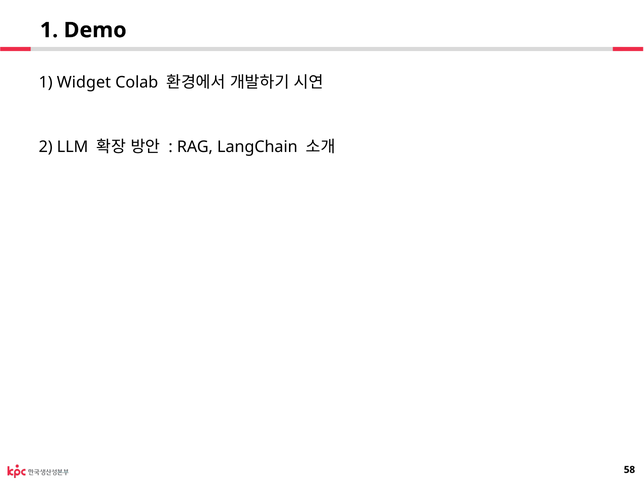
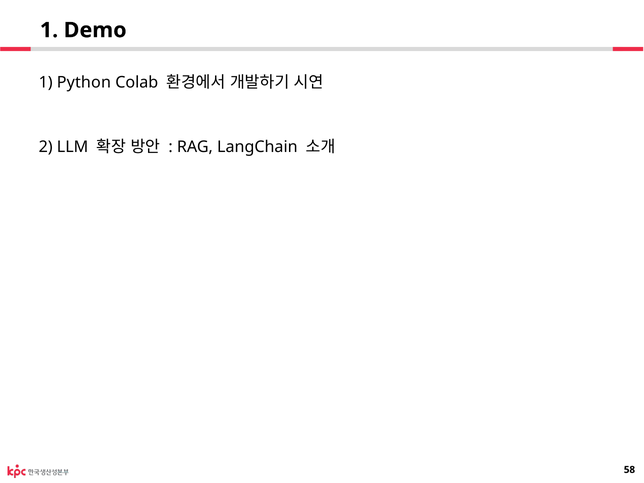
Widget: Widget -> Python (84, 83)
